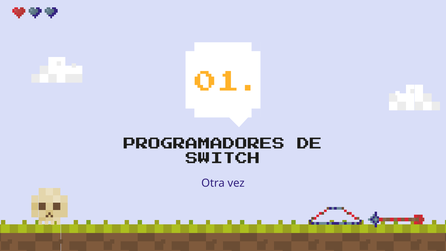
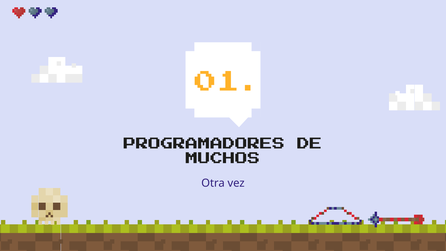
SWITCH: SWITCH -> MUCHOS (223, 161)
